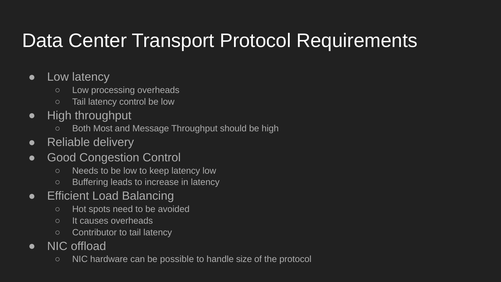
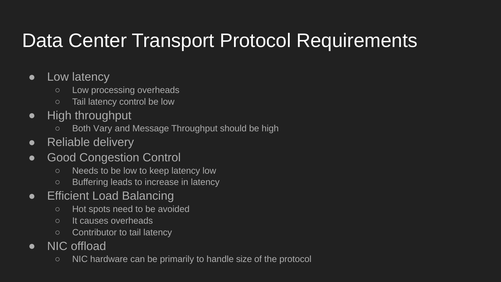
Most: Most -> Vary (103, 129)
possible: possible -> primarily (177, 259)
